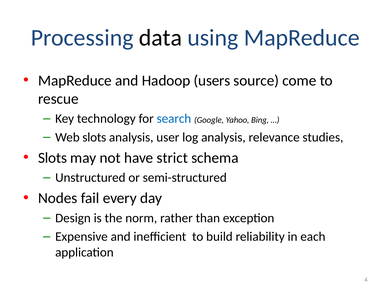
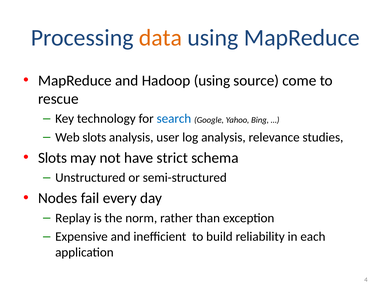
data colour: black -> orange (160, 38)
Hadoop users: users -> using (212, 81)
Design: Design -> Replay (73, 218)
